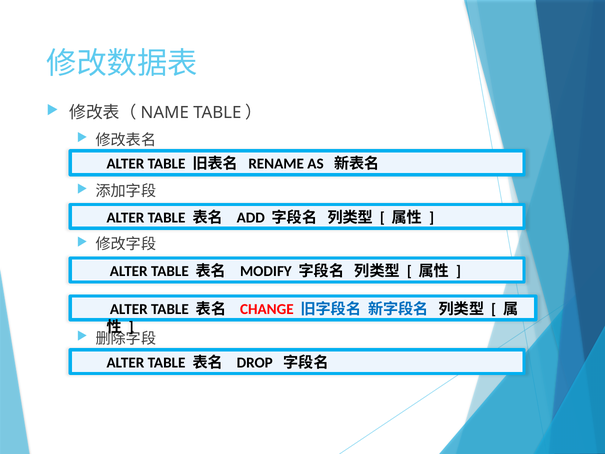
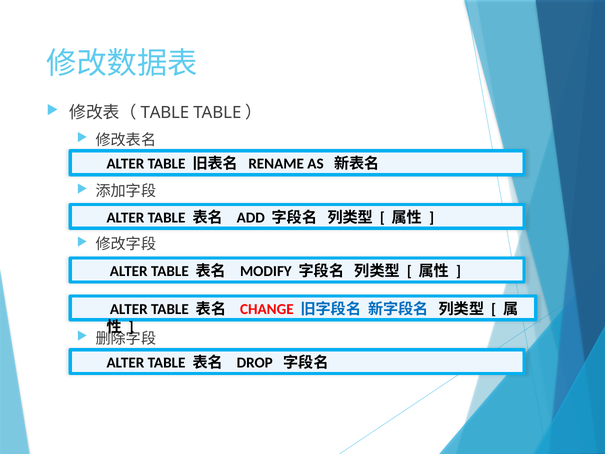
NAME: NAME -> TABLE (165, 113)
